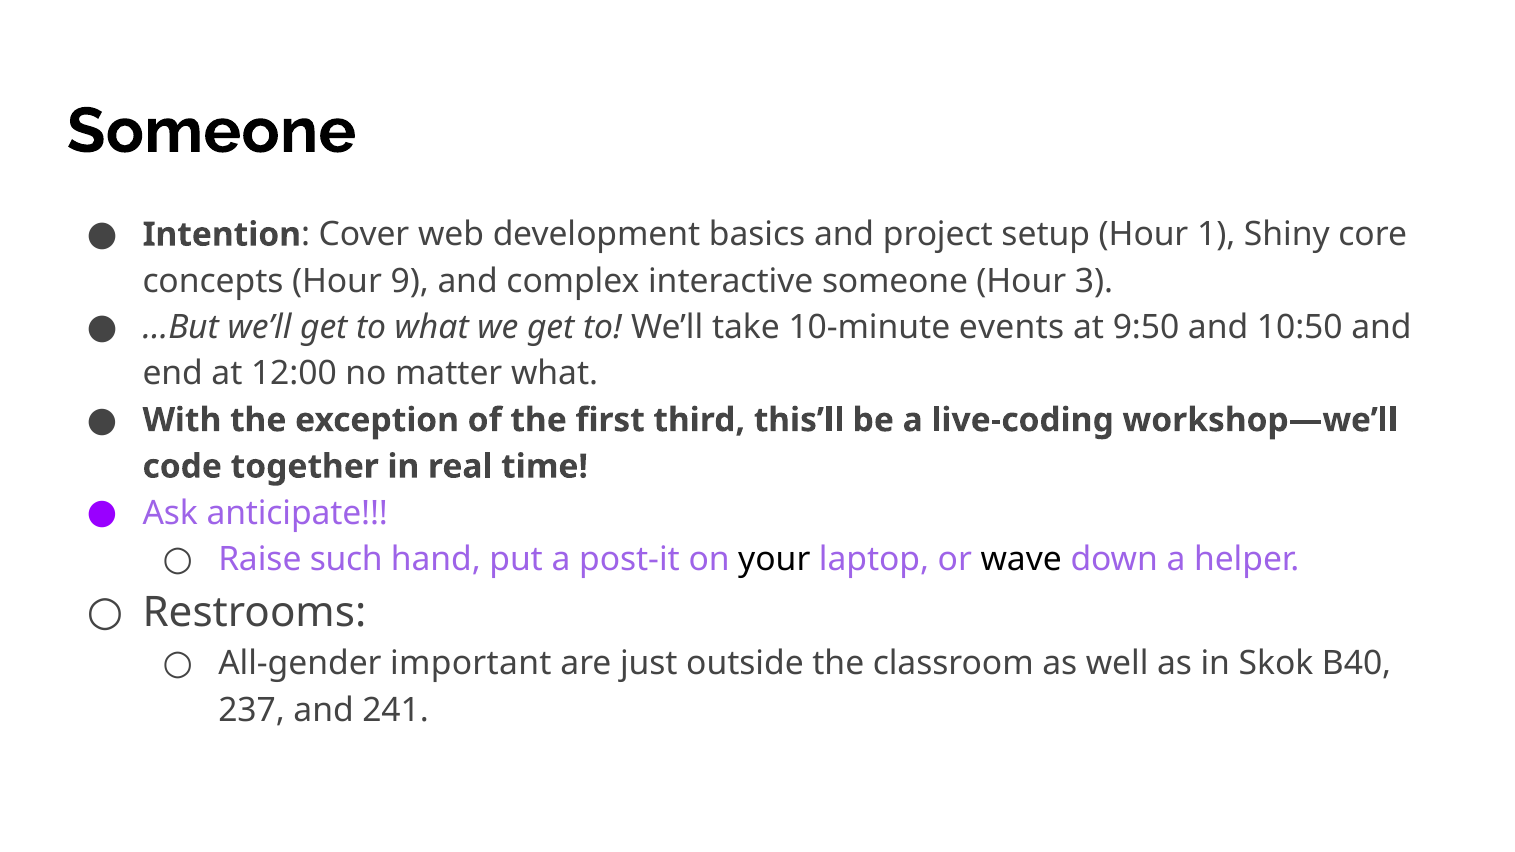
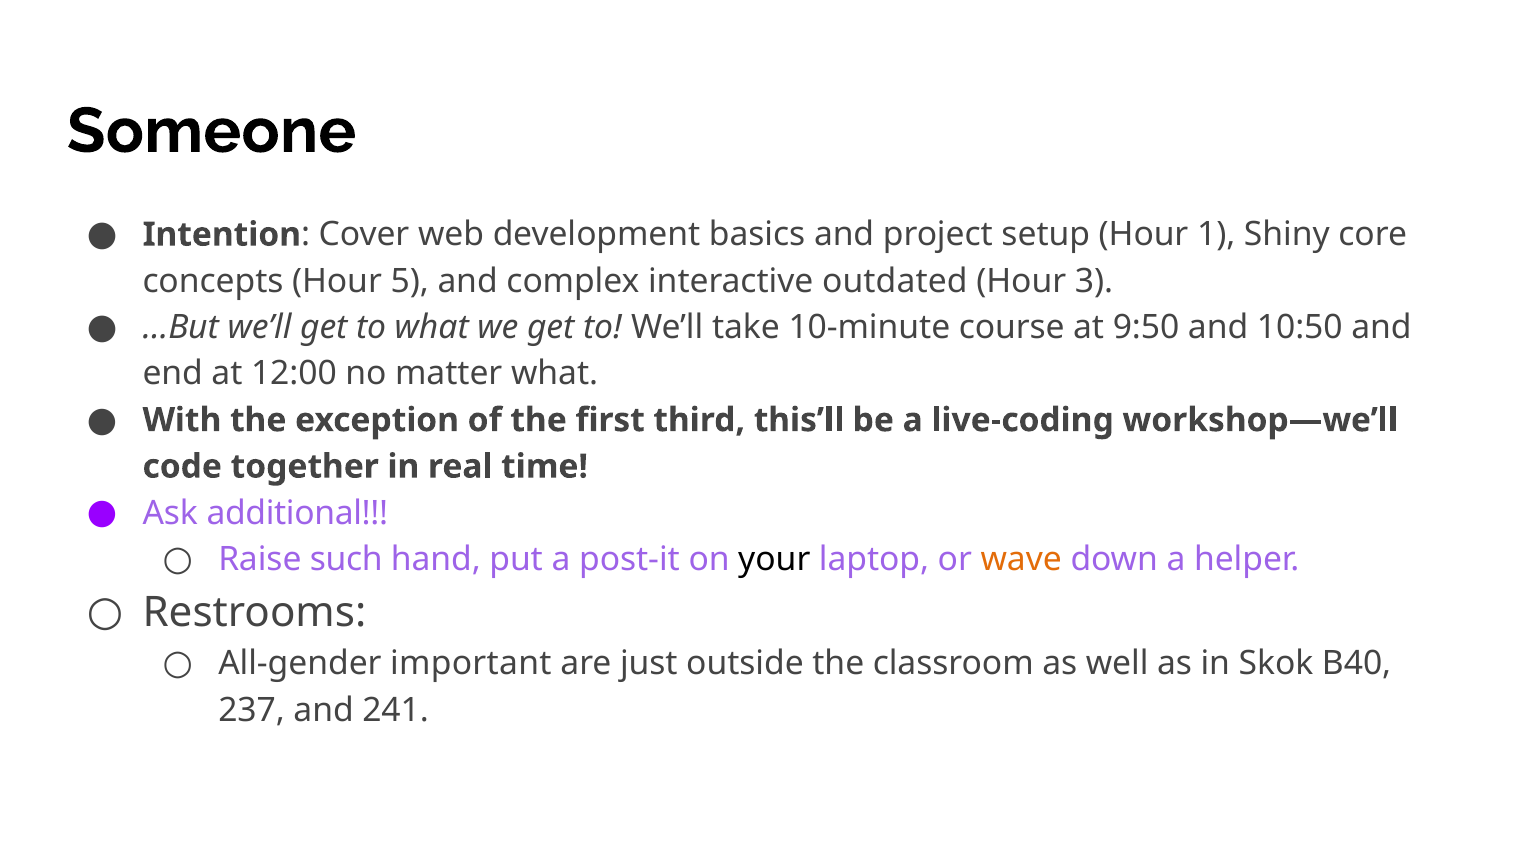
9: 9 -> 5 (410, 281)
interactive someone: someone -> outdated (895, 281)
events: events -> course (1012, 327)
anticipate: anticipate -> additional (297, 513)
wave colour: black -> orange (1021, 559)
